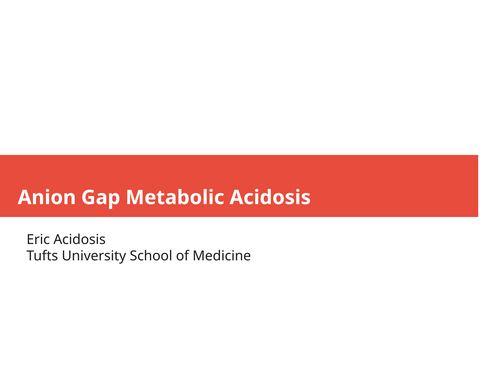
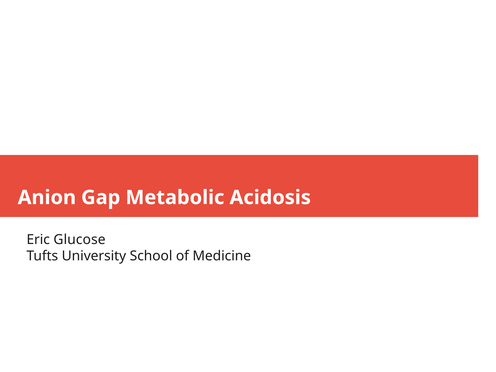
Eric Acidosis: Acidosis -> Glucose (80, 239)
